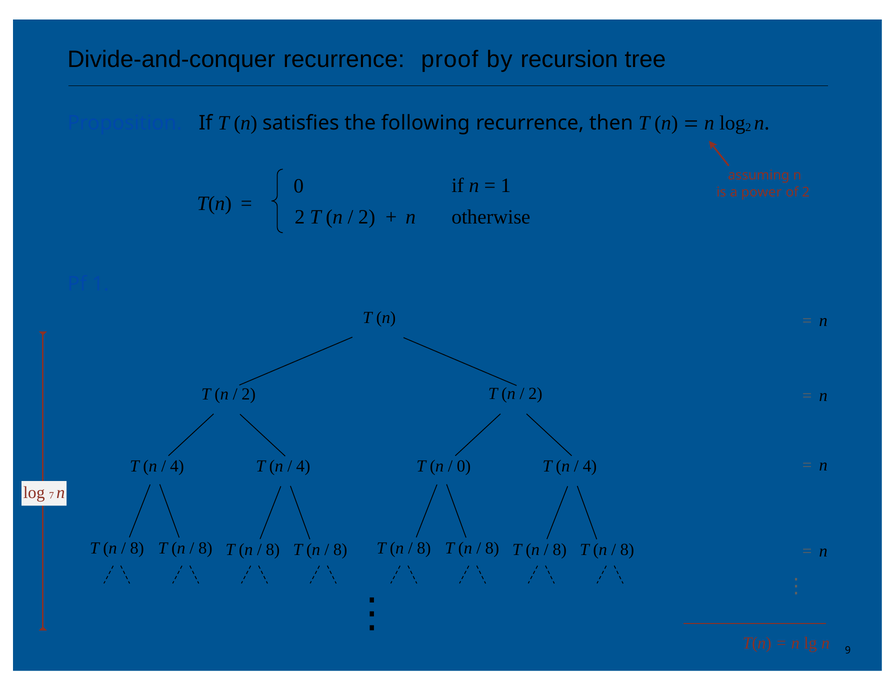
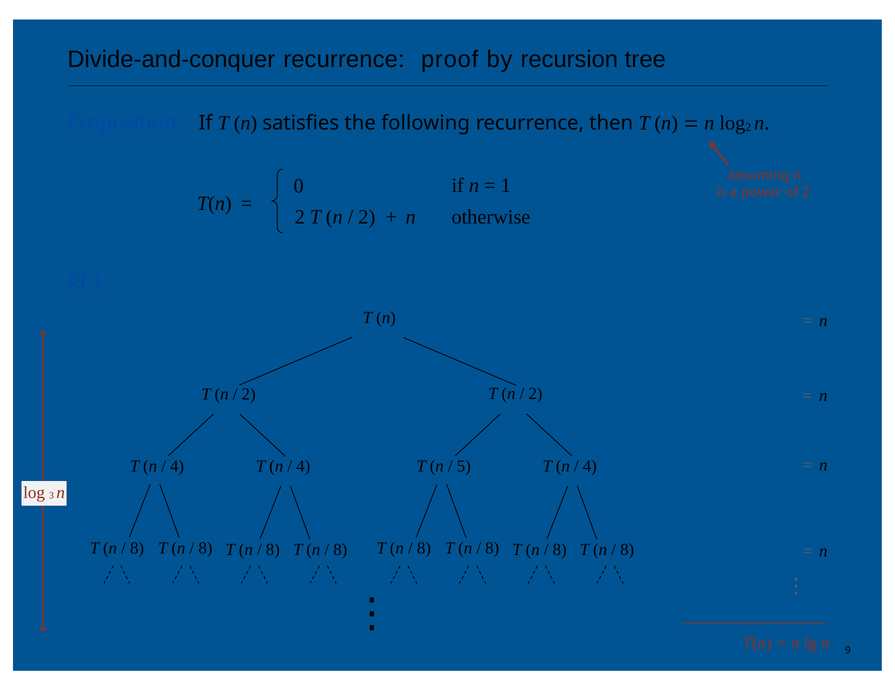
0: 0 -> 5 (464, 466)
7: 7 -> 3 (52, 496)
